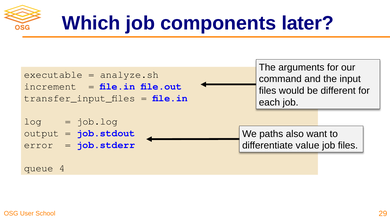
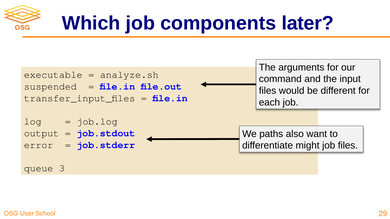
increment: increment -> suspended (50, 87)
value: value -> might (308, 146)
4: 4 -> 3 (62, 169)
